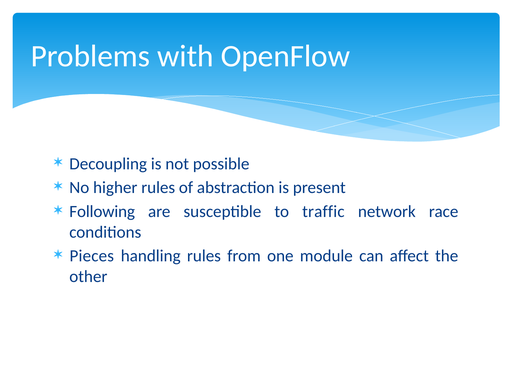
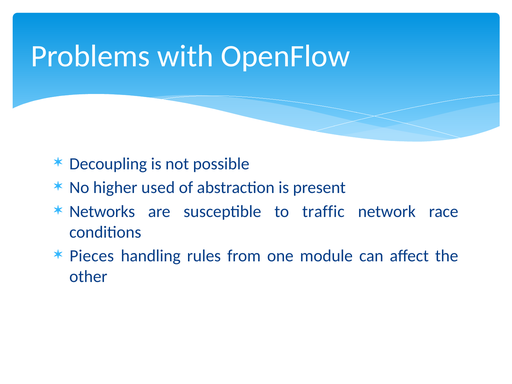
higher rules: rules -> used (158, 188)
Following: Following -> Networks (102, 212)
